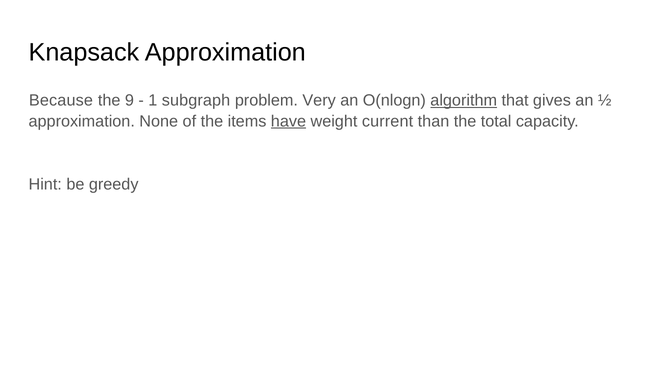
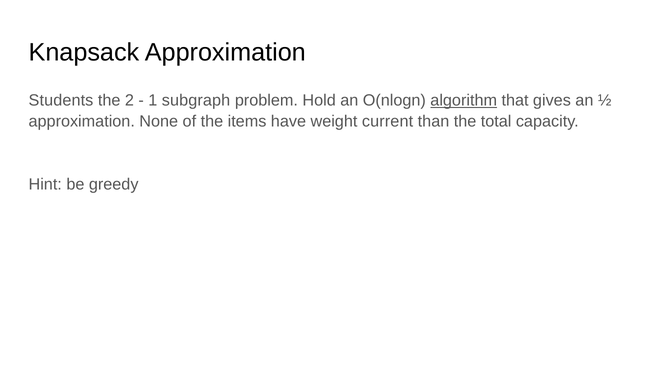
Because: Because -> Students (61, 100)
9: 9 -> 2 (130, 100)
Very: Very -> Hold (319, 100)
have underline: present -> none (288, 121)
